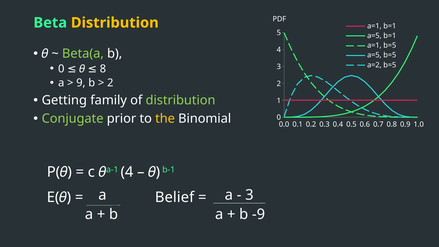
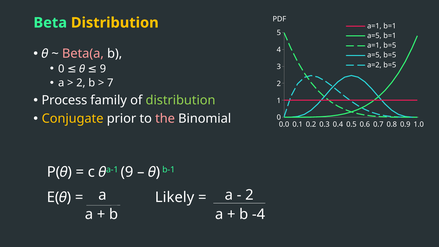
Beta(a colour: light green -> pink (83, 54)
0 8: 8 -> 9 (103, 69)
9: 9 -> 2 (81, 83)
2: 2 -> 7 (110, 83)
Getting: Getting -> Process (64, 100)
Conjugate colour: light green -> yellow (73, 119)
the colour: yellow -> pink (165, 119)
𝜃a-1 4: 4 -> 9 (127, 172)
Belief: Belief -> Likely (175, 197)
3: 3 -> 2 (249, 195)
-9: -9 -> -4 (259, 214)
